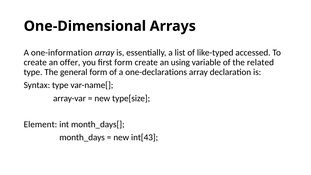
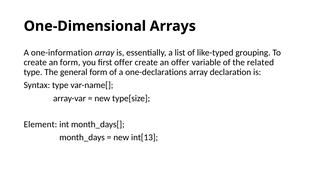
accessed: accessed -> grouping (253, 53)
an offer: offer -> form (70, 62)
first form: form -> offer (123, 62)
an using: using -> offer (180, 62)
int[43: int[43 -> int[13 (145, 137)
